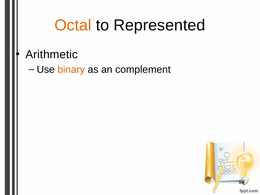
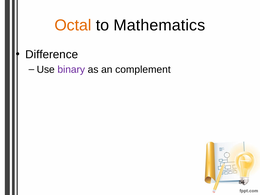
Represented: Represented -> Mathematics (159, 25)
Arithmetic: Arithmetic -> Difference (52, 55)
binary colour: orange -> purple (71, 69)
